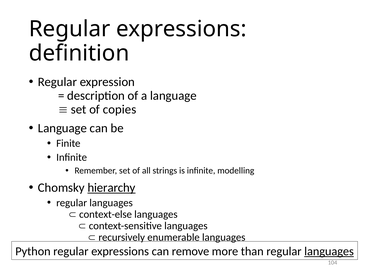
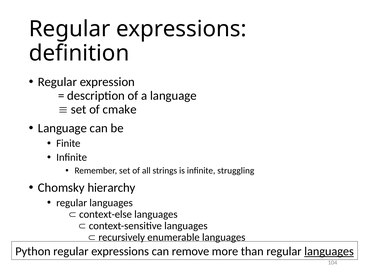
copies: copies -> cmake (120, 109)
modelling: modelling -> struggling (236, 170)
hierarchy underline: present -> none (112, 187)
